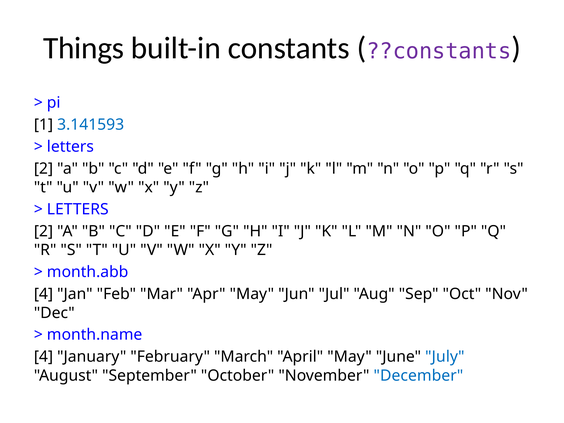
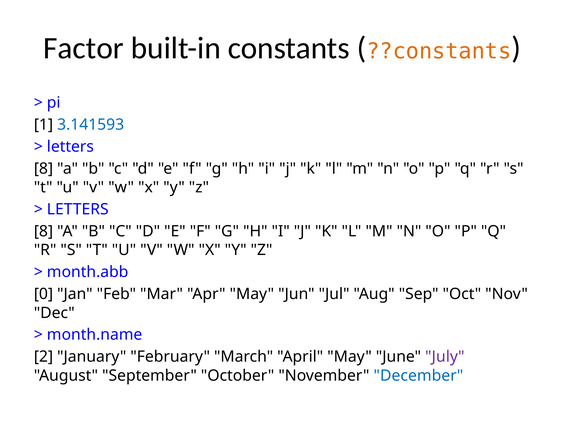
Things: Things -> Factor (83, 48)
??constants colour: purple -> orange (439, 51)
2: 2 -> 8 (43, 169)
2: 2 -> 8 (43, 231)
4: 4 -> 0 (43, 294)
4: 4 -> 2 (43, 357)
July colour: blue -> purple (445, 357)
